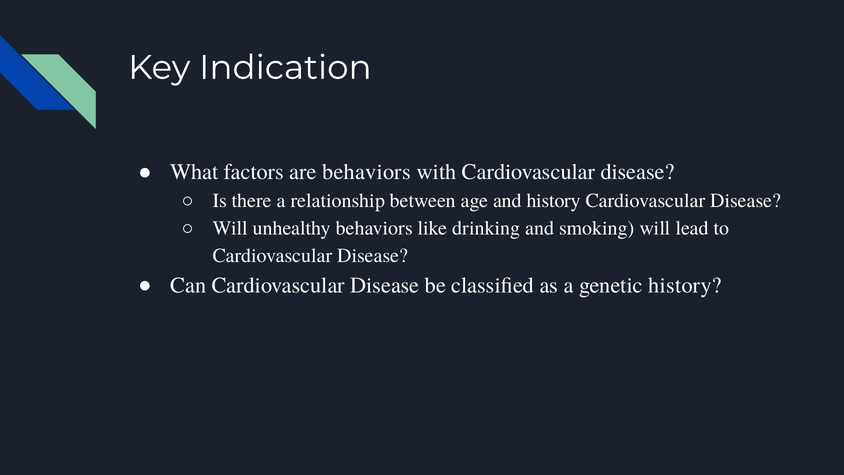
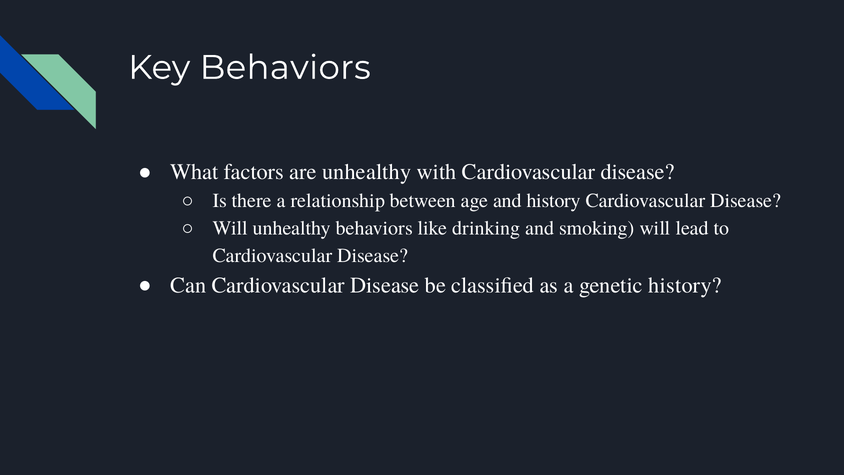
Key Indication: Indication -> Behaviors (285, 68)
are behaviors: behaviors -> unhealthy (367, 172)
